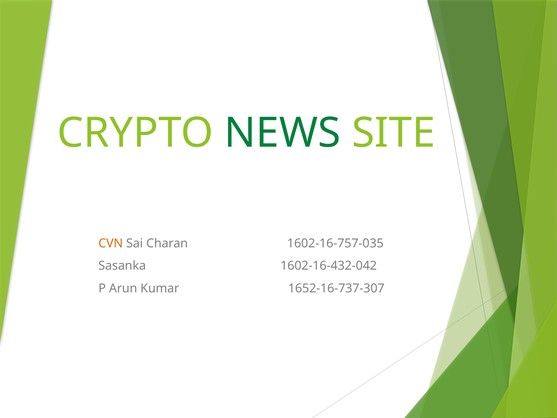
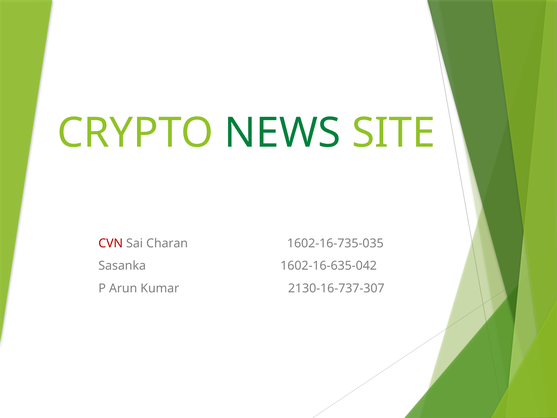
CVN colour: orange -> red (111, 243)
1602-16-757-035: 1602-16-757-035 -> 1602-16-735-035 (335, 243)
1602-16-432-042: 1602-16-432-042 -> 1602-16-635-042 (329, 266)
1652-16-737-307: 1652-16-737-307 -> 2130-16-737-307 (336, 288)
